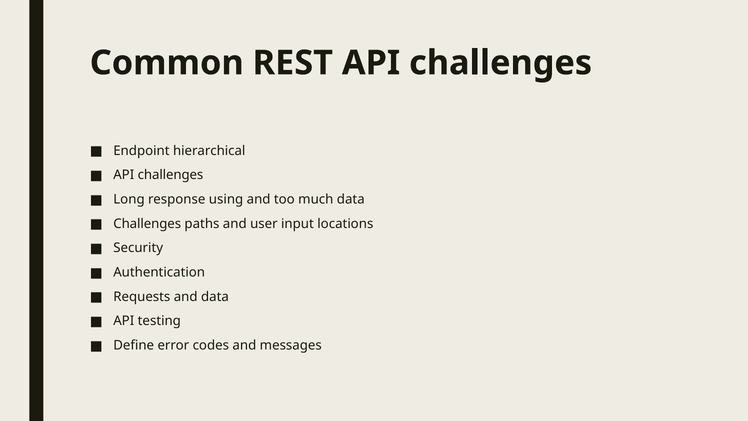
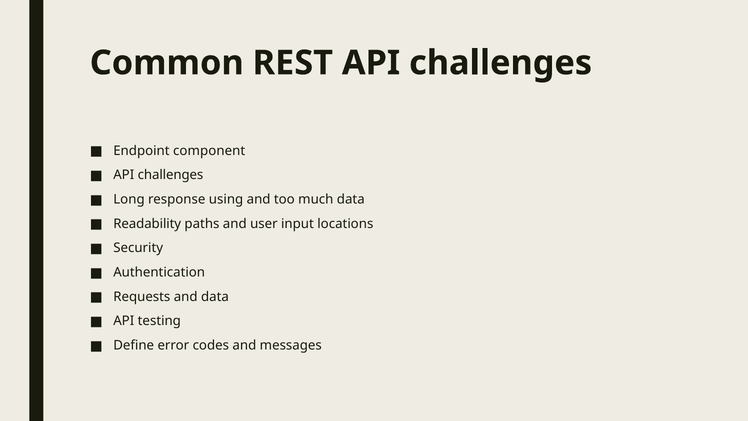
hierarchical: hierarchical -> component (209, 151)
Challenges: Challenges -> Readability (147, 224)
